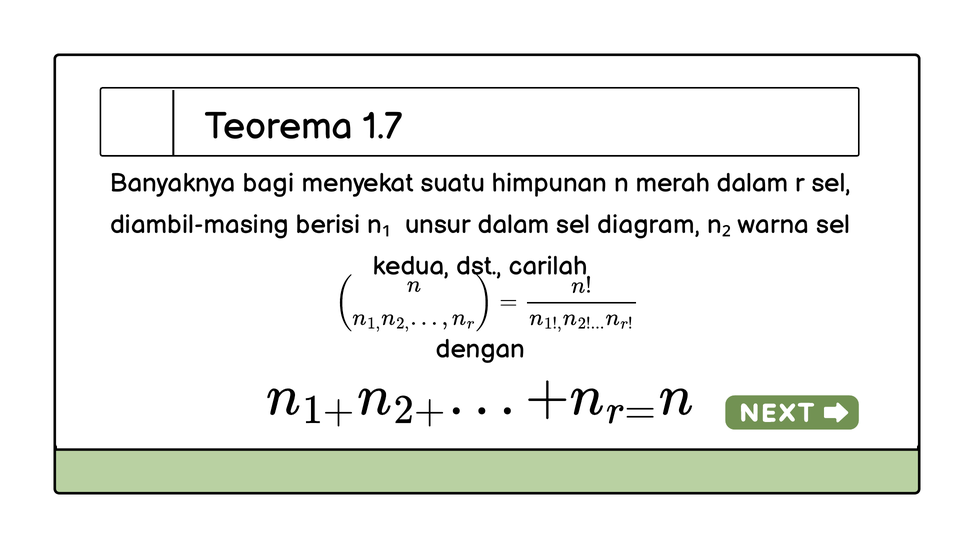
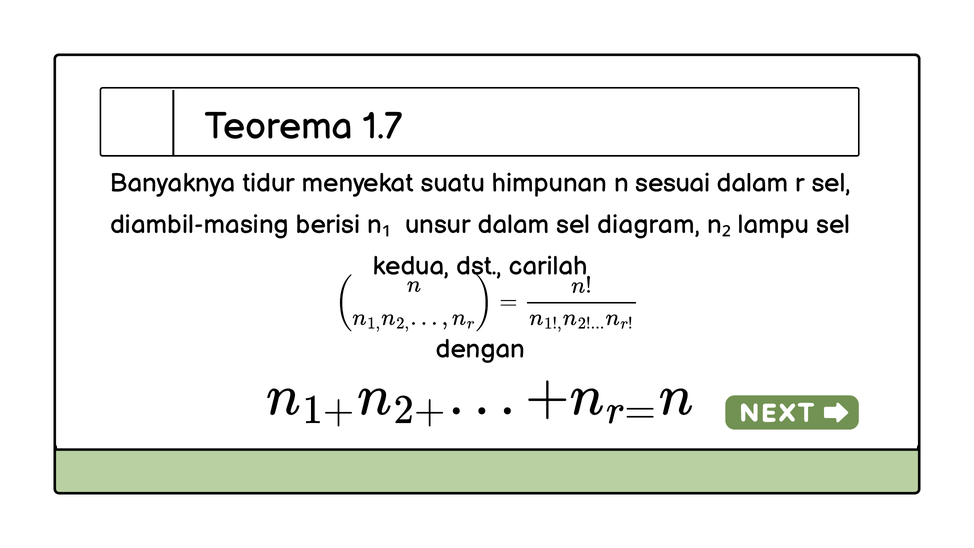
bagi: bagi -> tidur (269, 183)
merah: merah -> sesuai (673, 183)
warna: warna -> lampu (774, 225)
